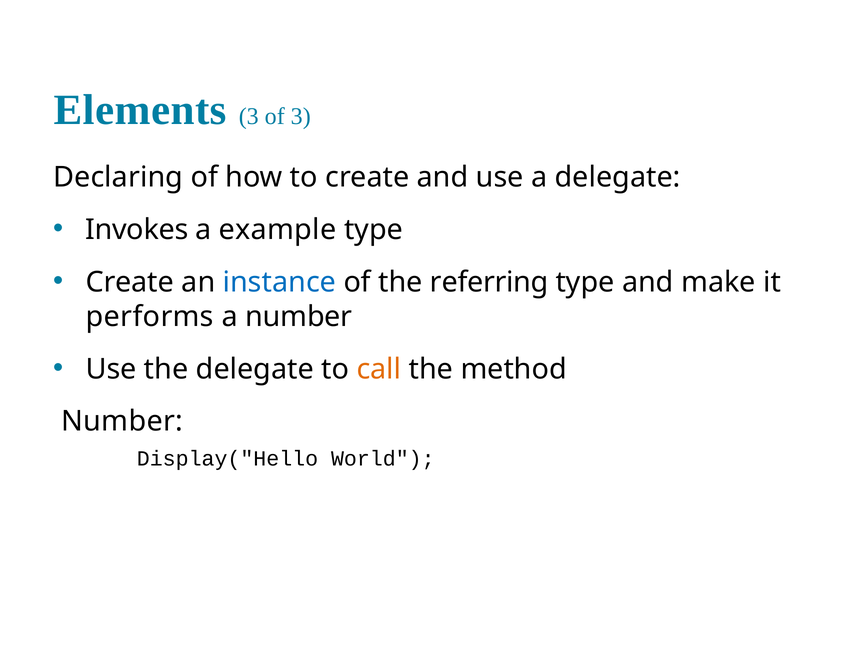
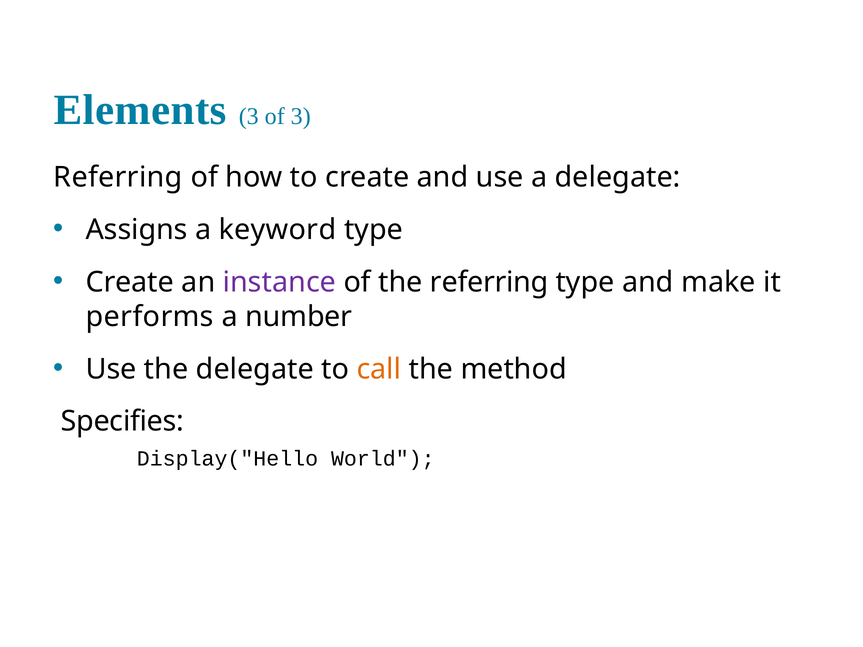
Declaring: Declaring -> Referring (118, 177)
Invokes: Invokes -> Assigns (137, 230)
example: example -> keyword (278, 230)
instance colour: blue -> purple (279, 282)
Number: Number -> Specifies (122, 422)
